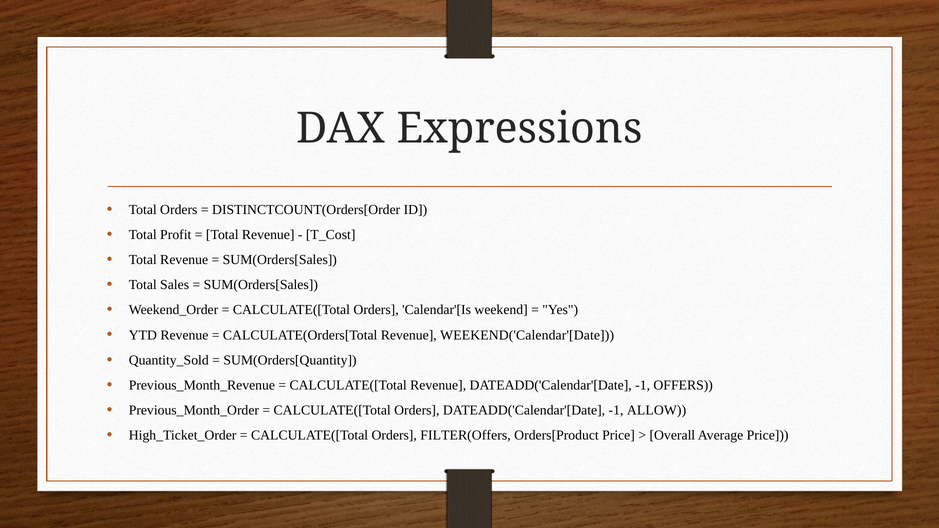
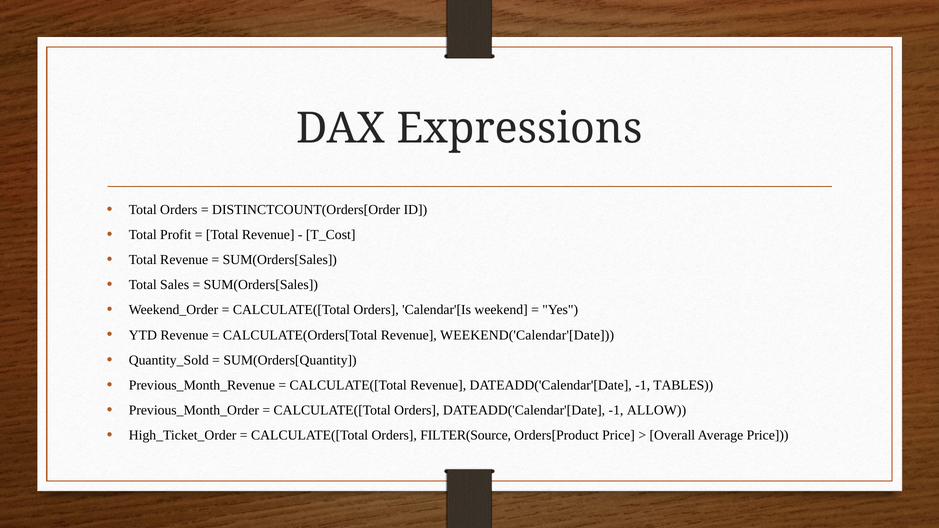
OFFERS: OFFERS -> TABLES (683, 385)
FILTER(Offers: FILTER(Offers -> FILTER(Source (466, 435)
